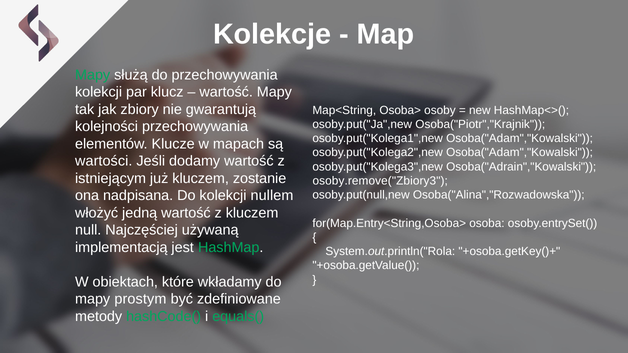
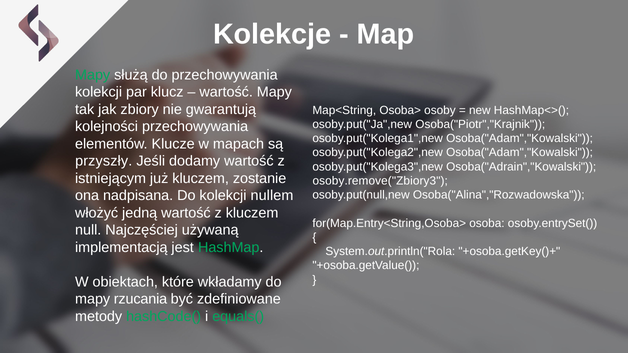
wartości: wartości -> przyszły (104, 161)
prostym: prostym -> rzucania (141, 299)
